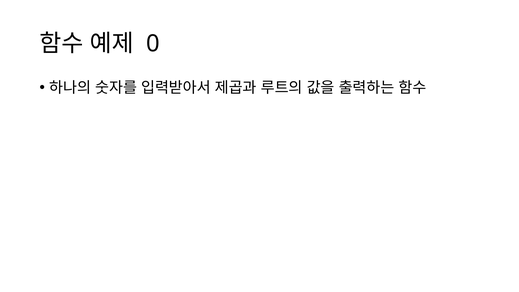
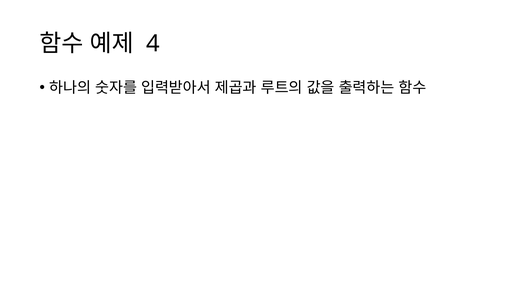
0: 0 -> 4 (153, 44)
